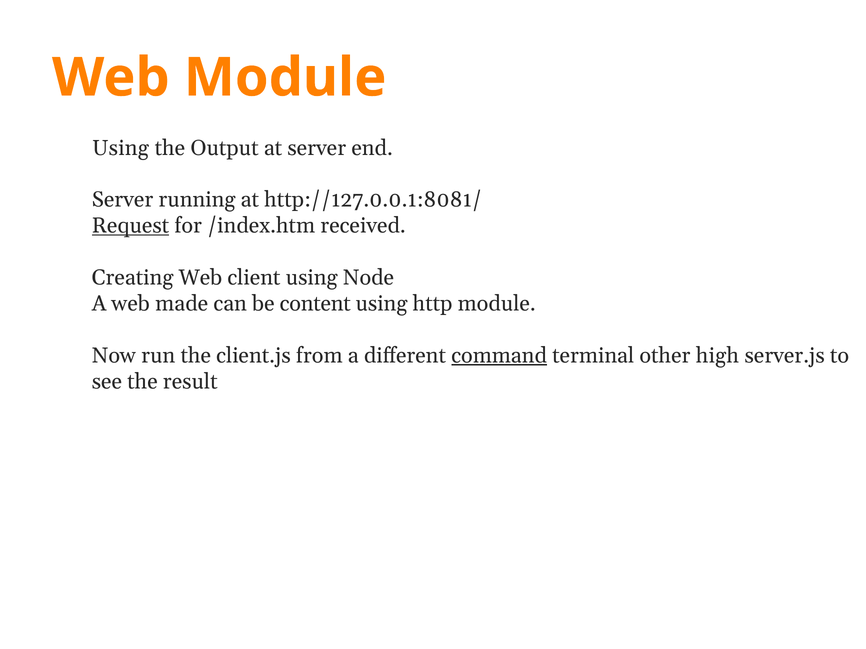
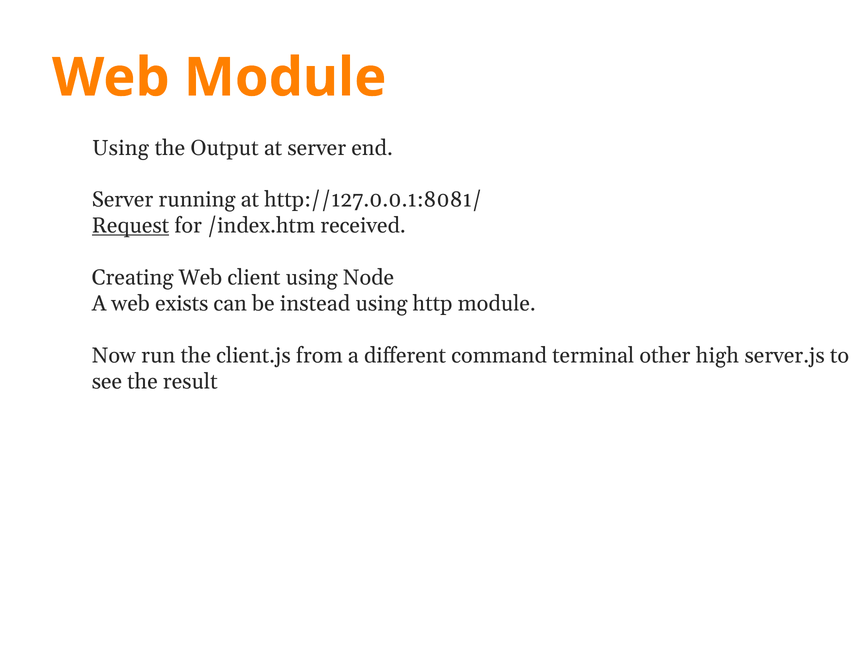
made: made -> exists (182, 304)
content: content -> instead (315, 304)
command underline: present -> none (499, 356)
